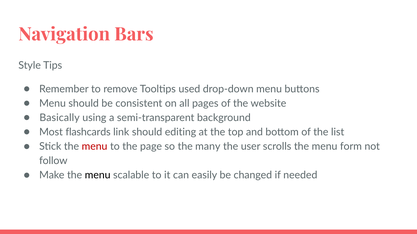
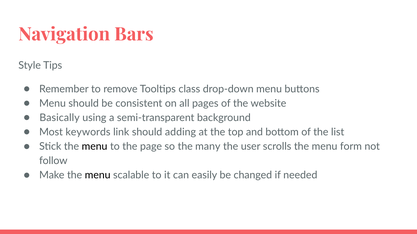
used: used -> class (189, 89)
flashcards: flashcards -> keywords (88, 132)
editing: editing -> adding (181, 132)
menu colour: red -> black (95, 147)
